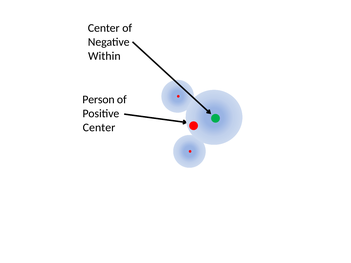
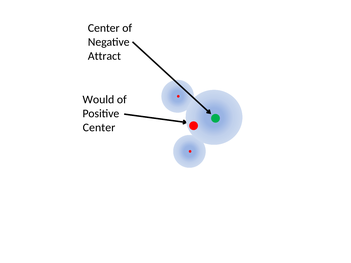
Within: Within -> Attract (104, 56)
Person: Person -> Would (98, 100)
